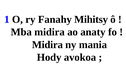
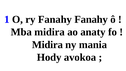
Fanahy Mihitsy: Mihitsy -> Fanahy (91, 19)
